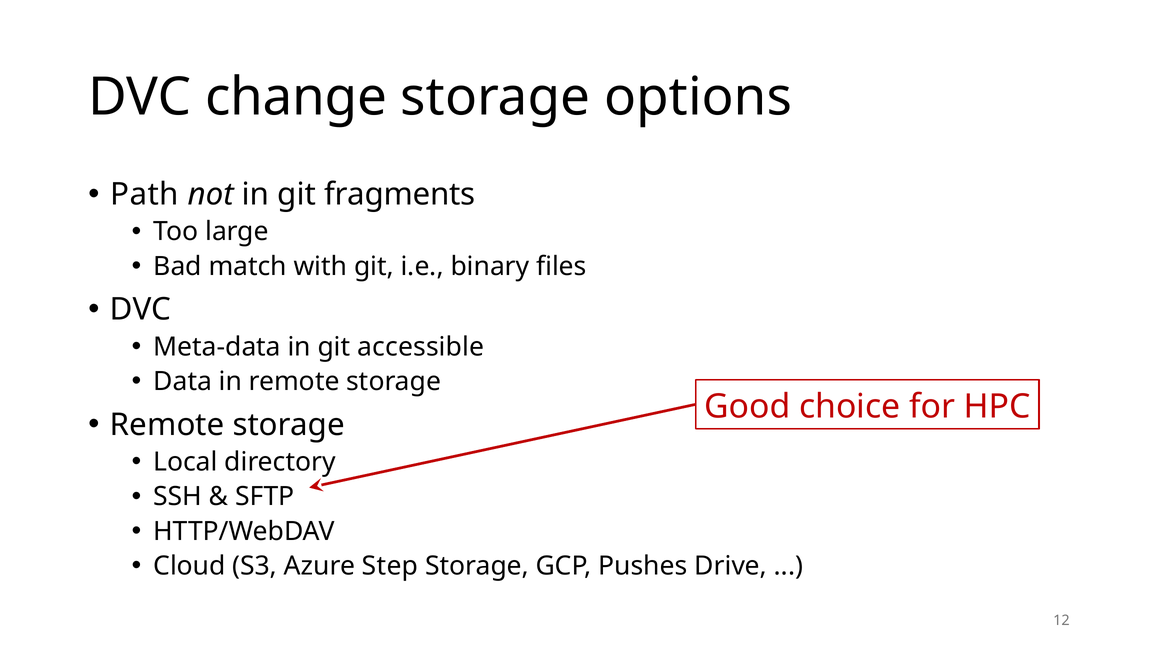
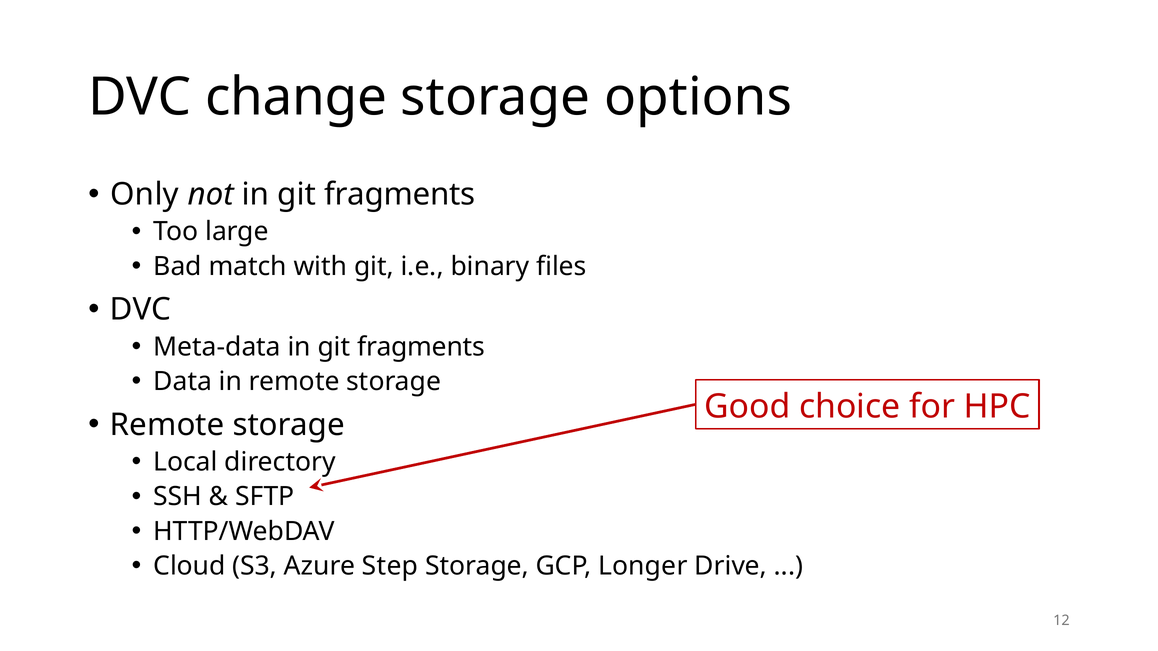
Path: Path -> Only (145, 194)
Meta-data in git accessible: accessible -> fragments (421, 347)
Pushes: Pushes -> Longer (643, 566)
